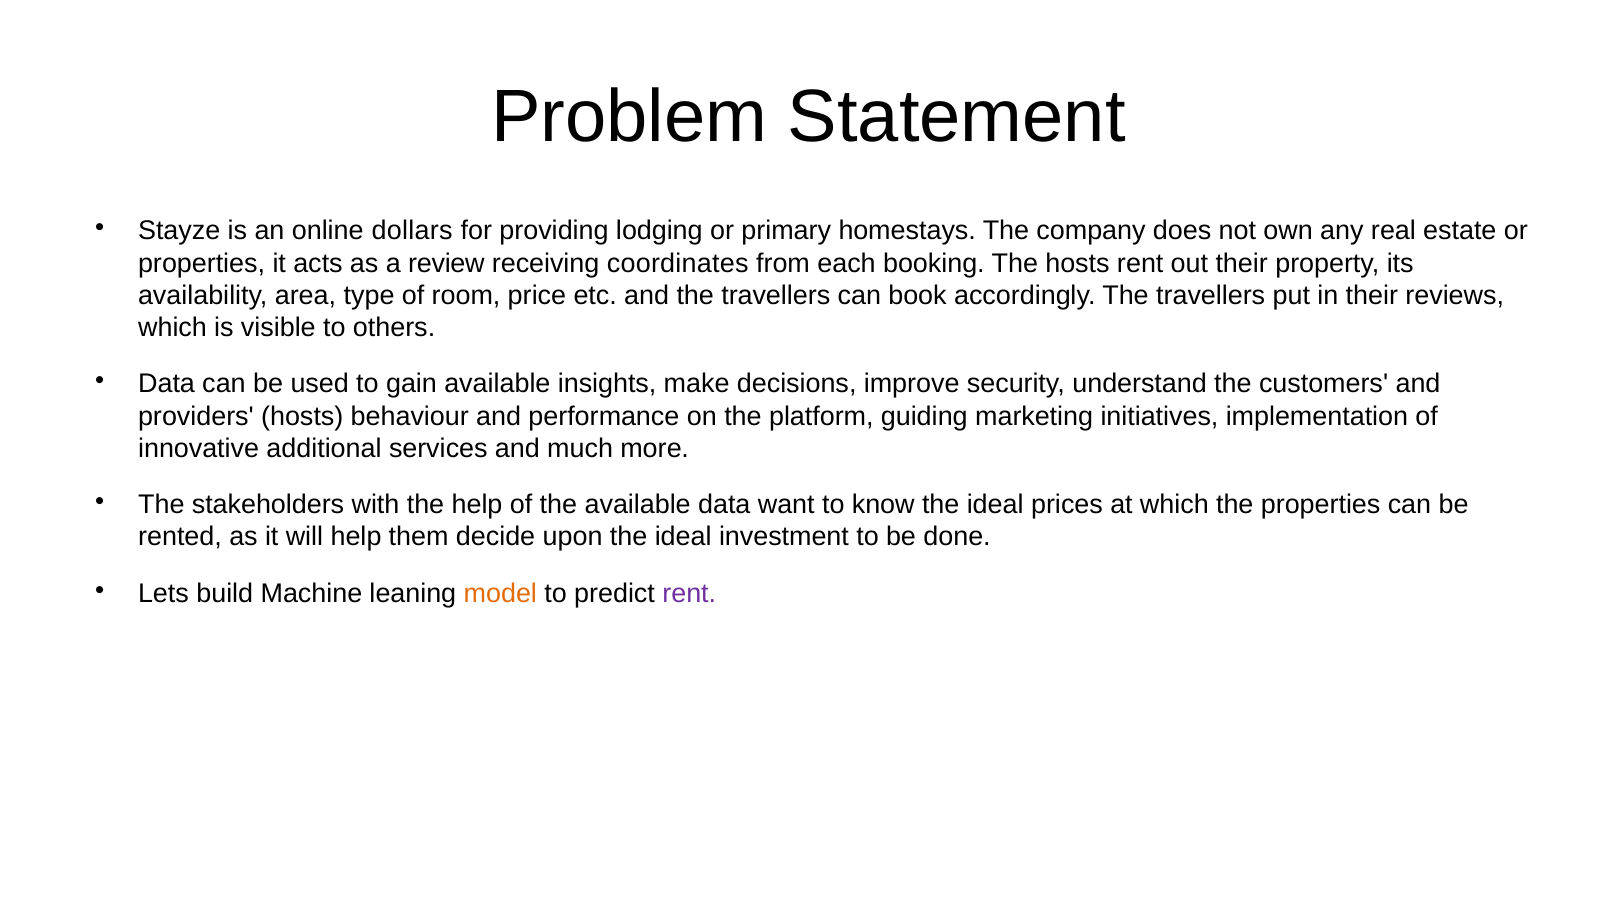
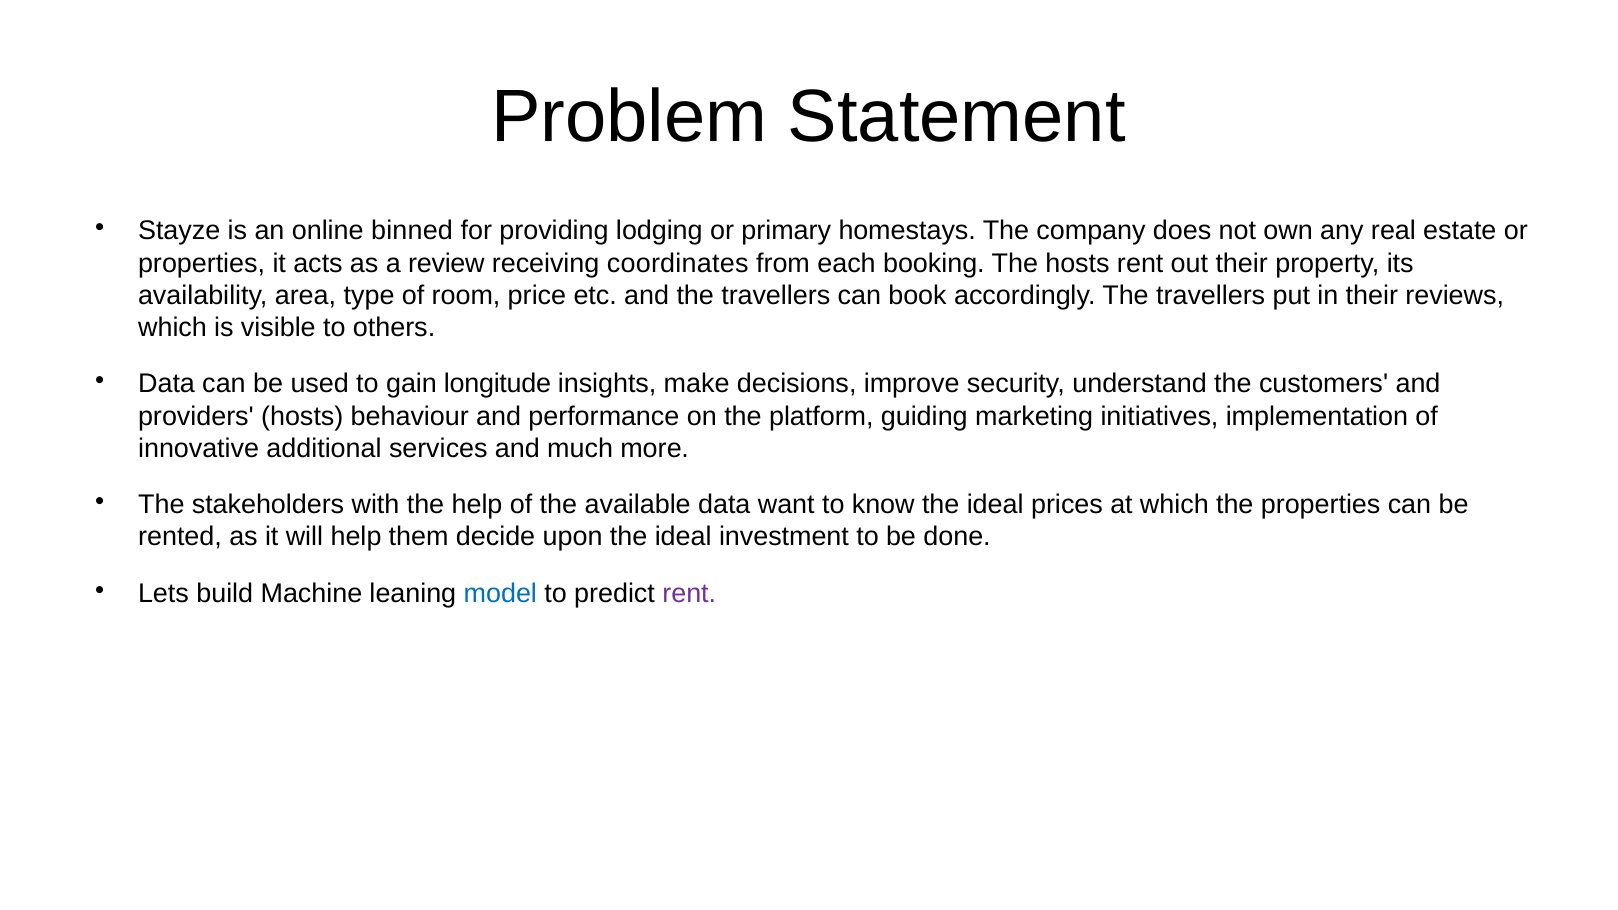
dollars: dollars -> binned (412, 231)
gain available: available -> longitude (498, 384)
model colour: orange -> blue (500, 593)
